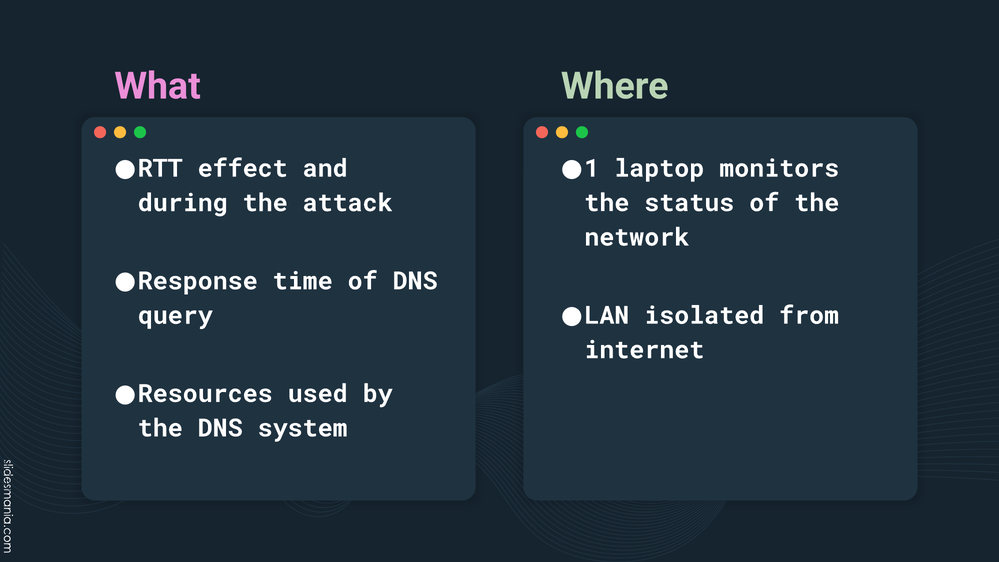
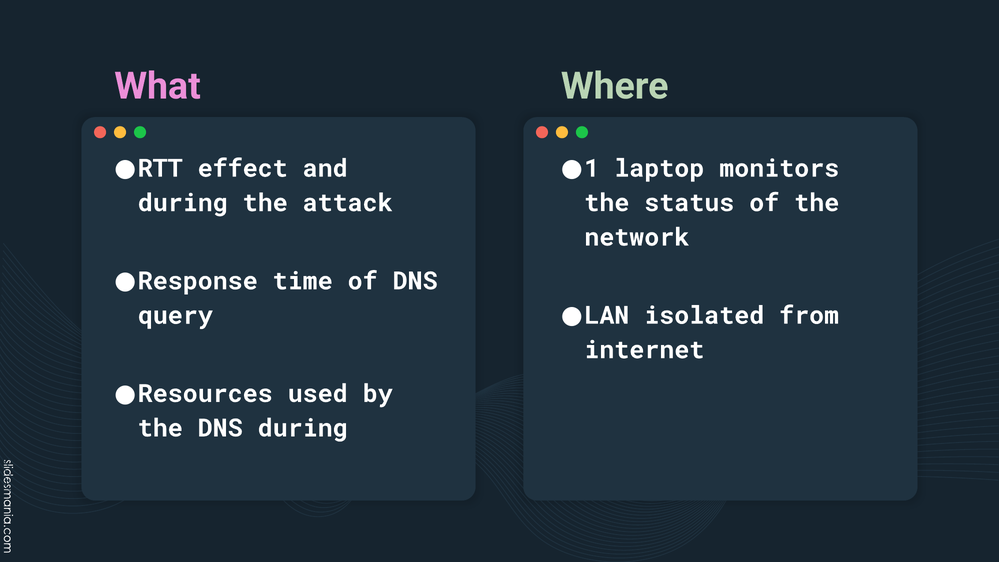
DNS system: system -> during (303, 428)
